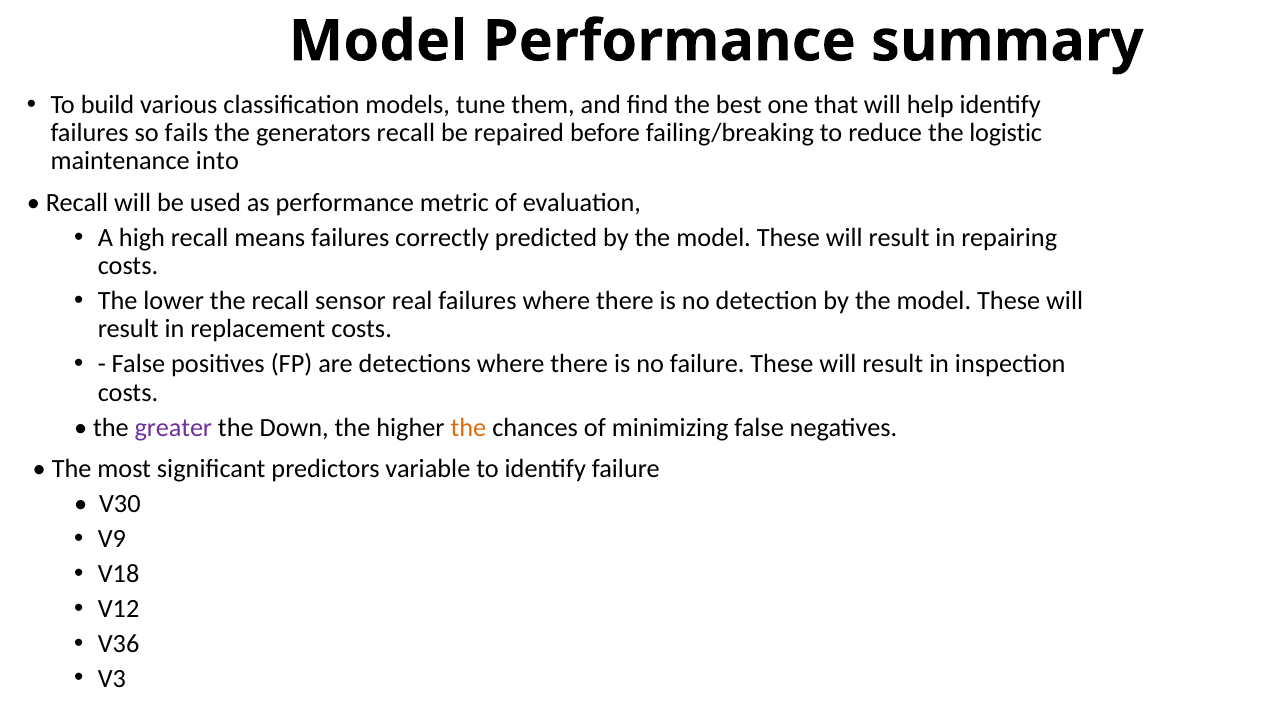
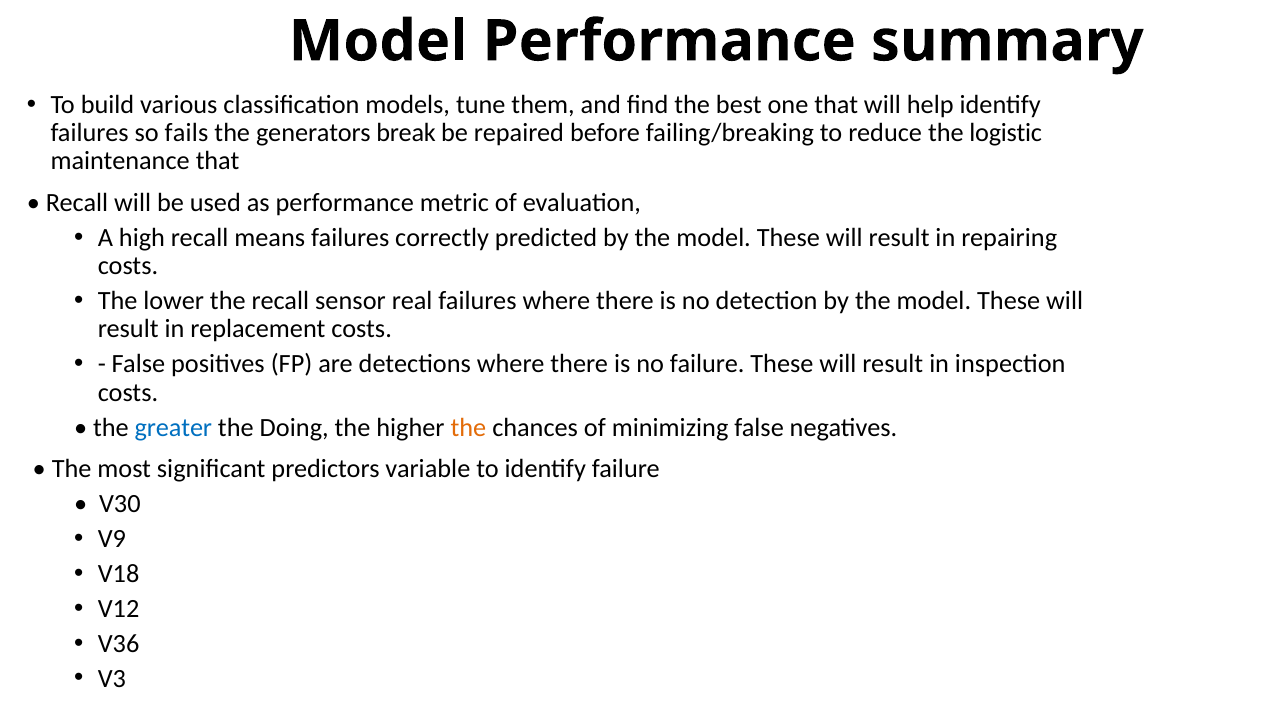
generators recall: recall -> break (406, 133)
maintenance into: into -> that (218, 161)
greater colour: purple -> blue (173, 428)
Down: Down -> Doing (294, 428)
